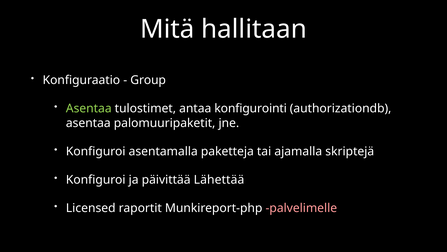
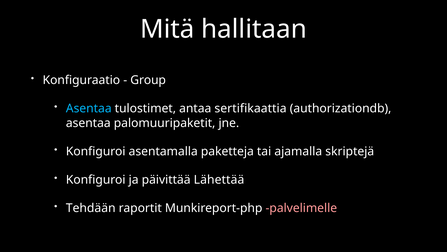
Asentaa colour: light green -> light blue (89, 108)
konfigurointi: konfigurointi -> sertifikaattia (251, 108)
Licensed: Licensed -> Tehdään (91, 208)
